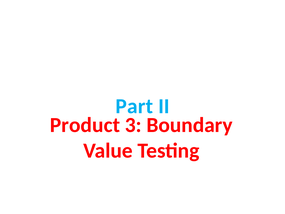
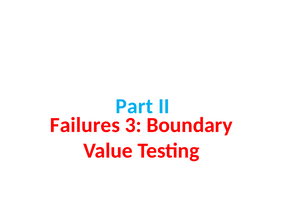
Product: Product -> Failures (85, 125)
